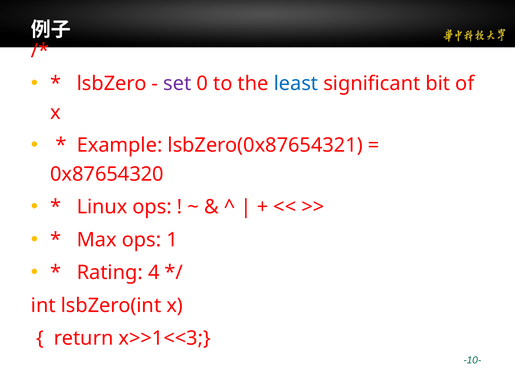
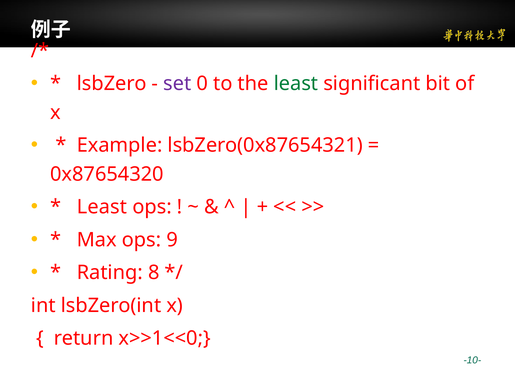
least colour: blue -> green (296, 84)
Linux: Linux -> Least (102, 207)
1: 1 -> 9 (172, 240)
4: 4 -> 8 (154, 273)
x>>1<<3: x>>1<<3 -> x>>1<<0 (165, 339)
